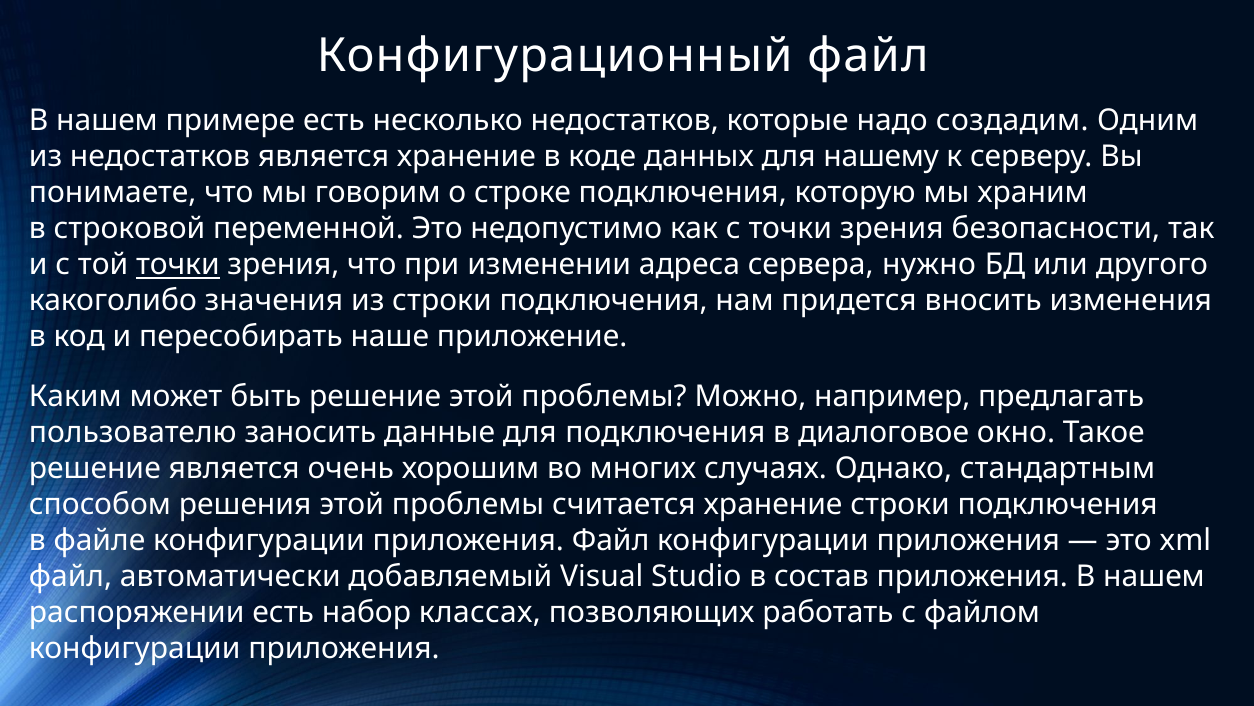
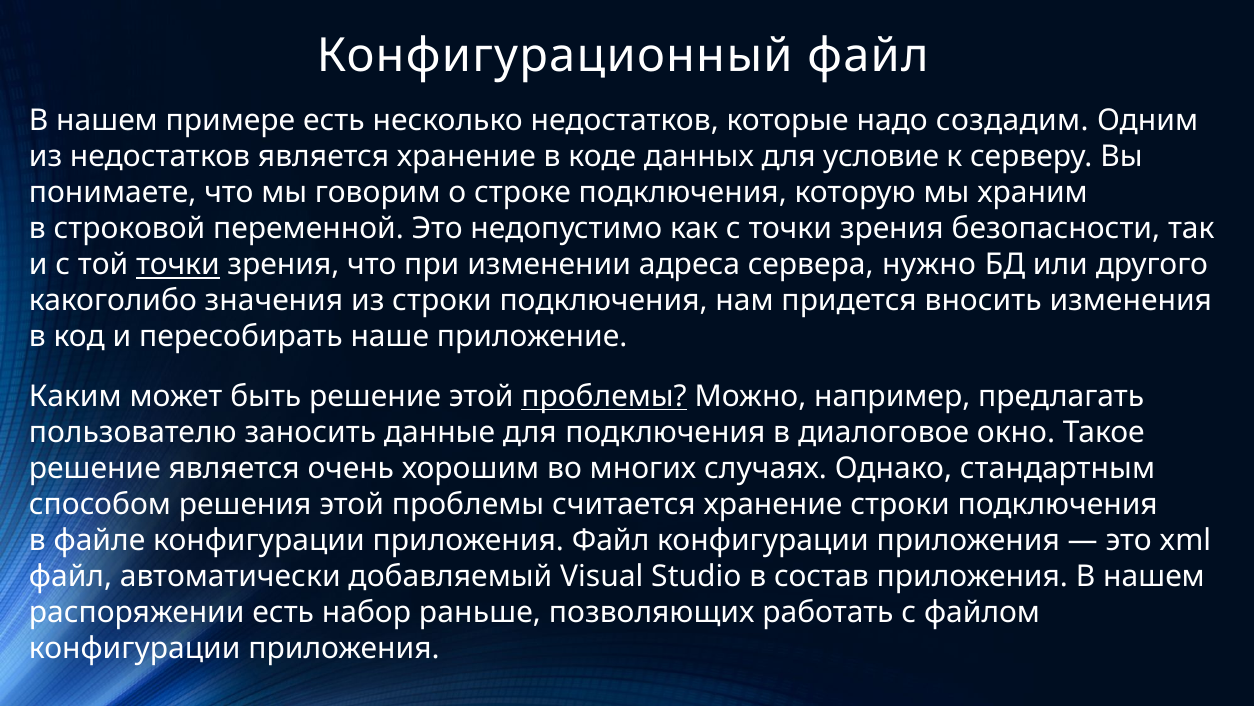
нашему: нашему -> условие (881, 156)
проблемы underline: none -> present (604, 396)
классах: классах -> раньше (480, 612)
